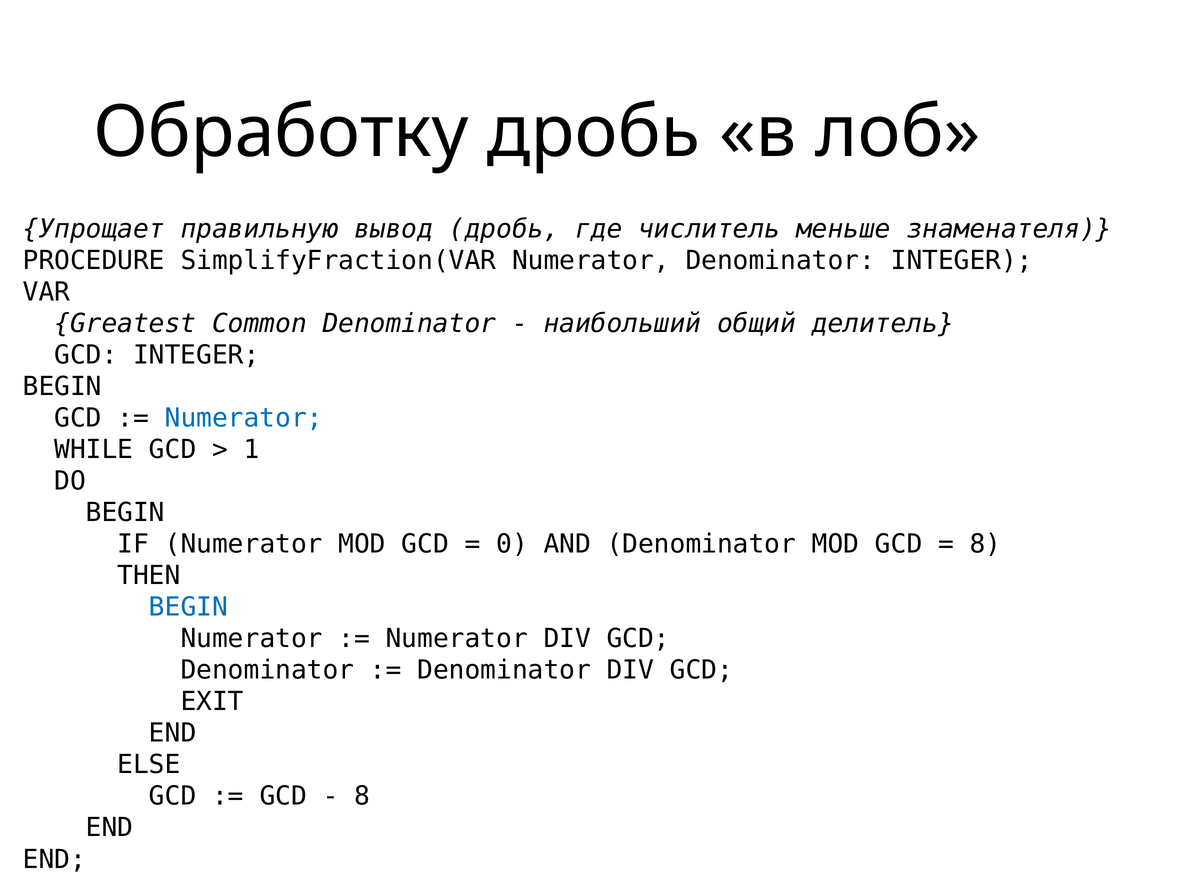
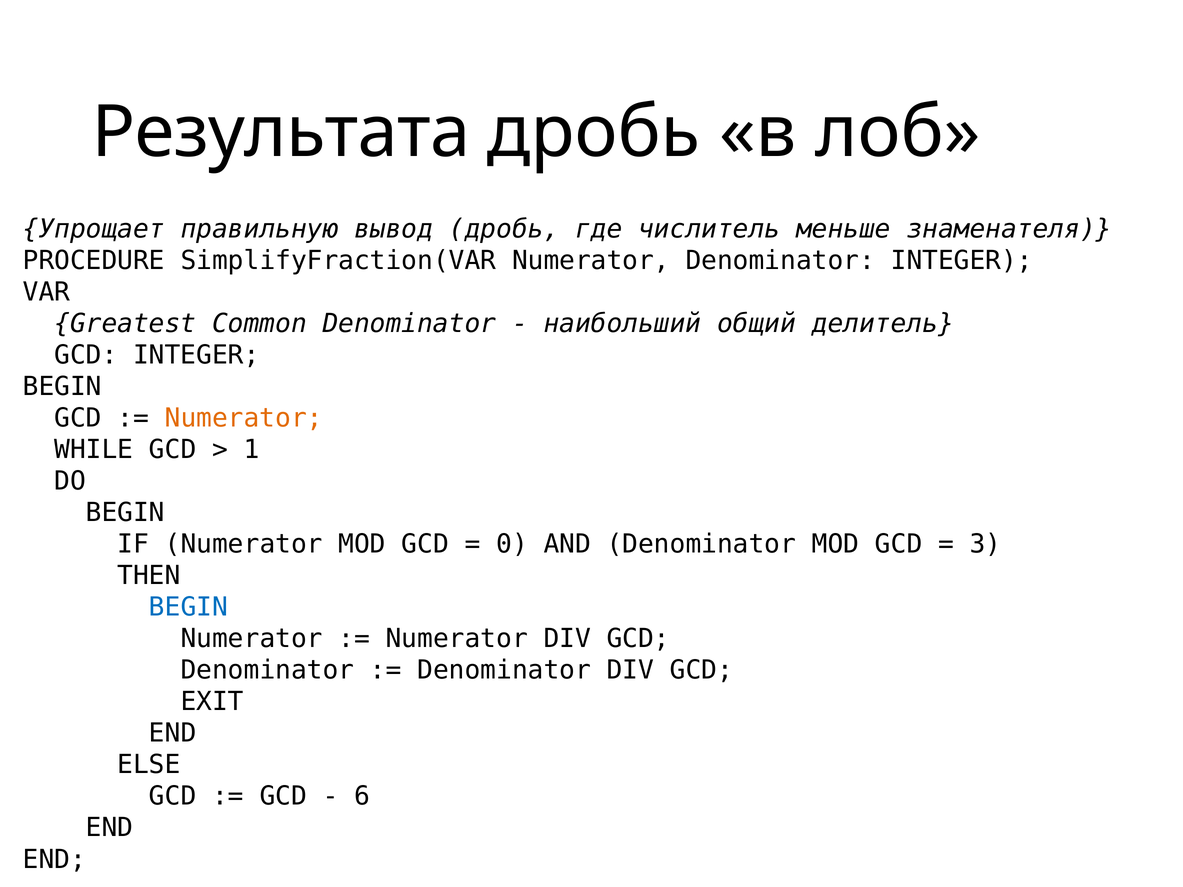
Обработку: Обработку -> Результата (281, 132)
Numerator colour: blue -> orange (244, 418)
8: 8 -> 3 (985, 544)
8: 8 -> 6 (362, 797)
